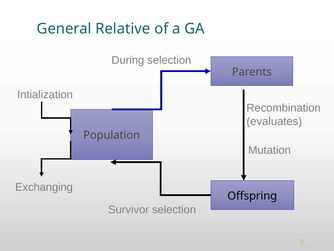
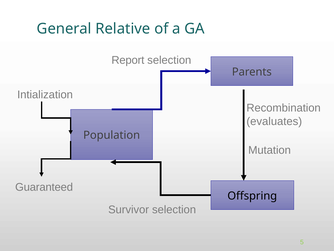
During: During -> Report (128, 60)
Exchanging: Exchanging -> Guaranteed (44, 187)
